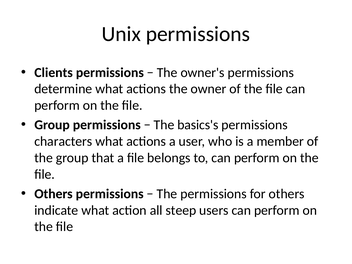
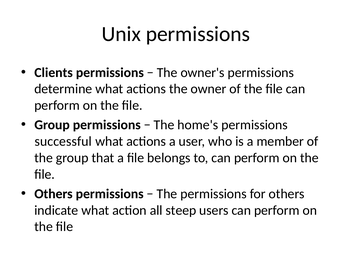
basics's: basics's -> home's (198, 125)
characters: characters -> successful (63, 141)
